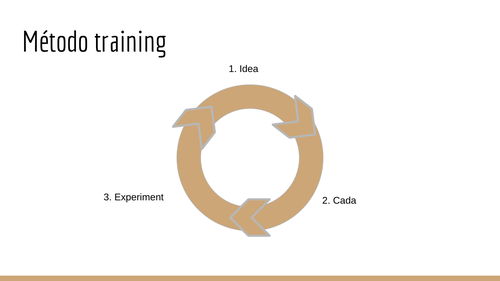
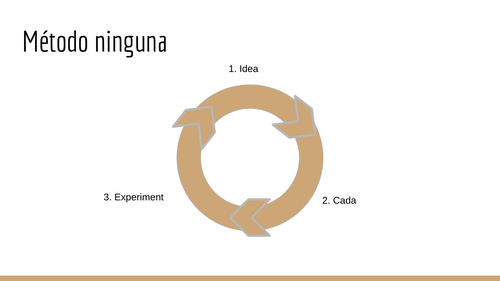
training: training -> ninguna (131, 42)
